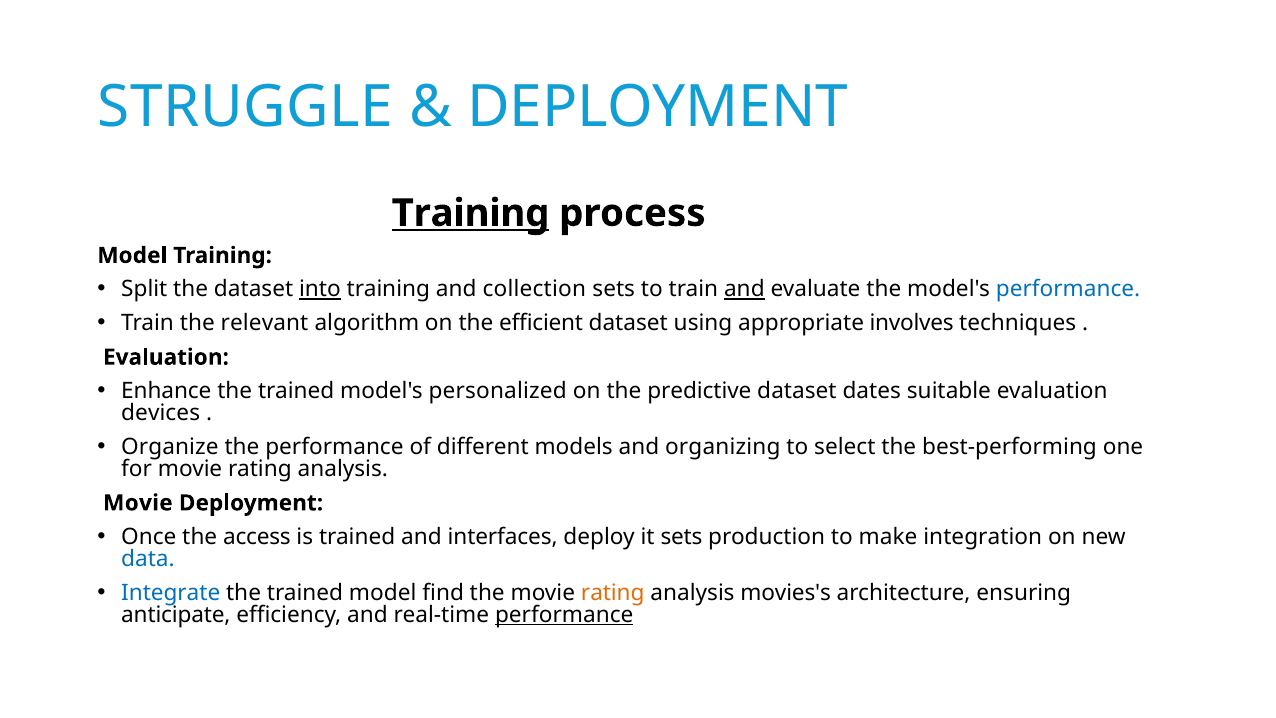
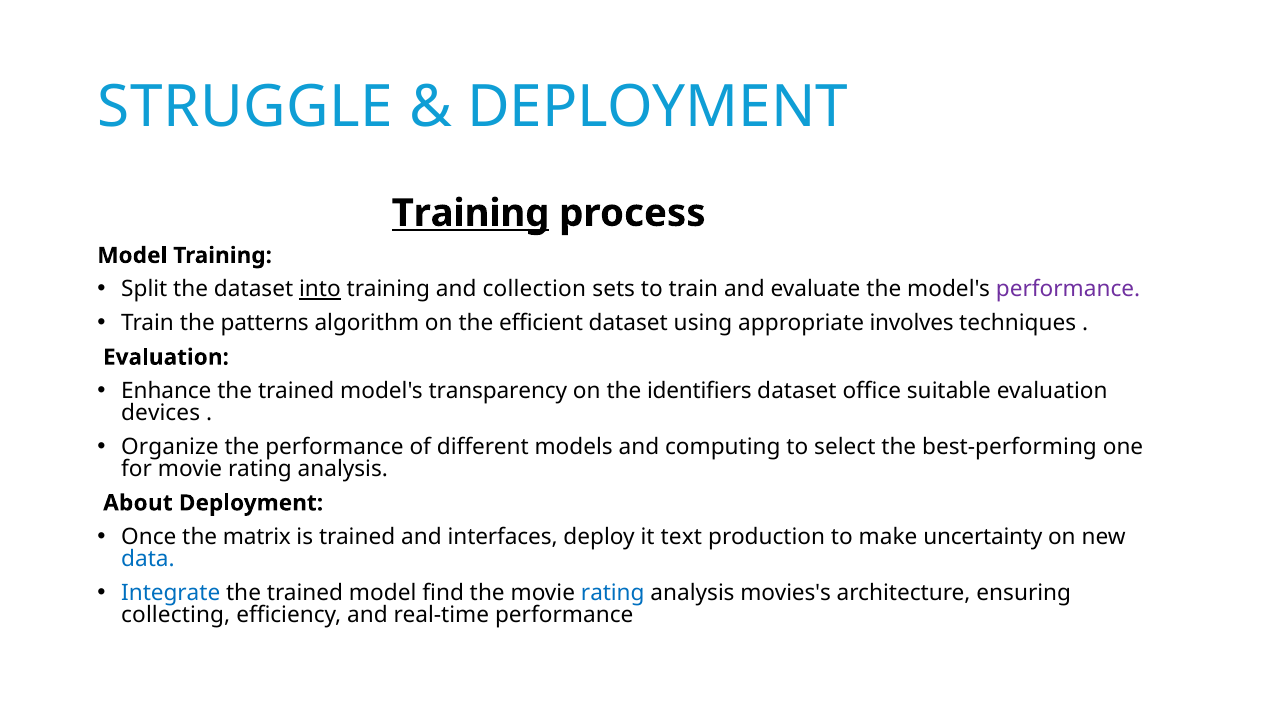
and underline: present -> none (744, 289)
performance colour: blue -> purple (1068, 289)
relevant: relevant -> patterns (265, 323)
personalized: personalized -> transparency (498, 391)
predictive: predictive -> identifiers (699, 391)
dates: dates -> office (872, 391)
organizing: organizing -> computing (723, 447)
Movie: Movie -> About (138, 503)
access: access -> matrix (257, 537)
it sets: sets -> text (681, 537)
integration: integration -> uncertainty (983, 537)
rating colour: orange -> blue (613, 593)
anticipate: anticipate -> collecting (176, 615)
performance underline: present -> none (564, 615)
